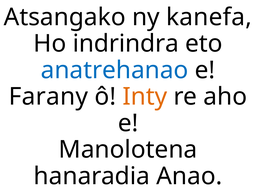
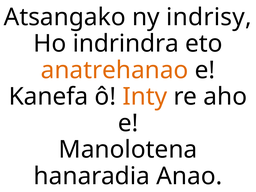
kanefa: kanefa -> indrisy (209, 17)
anatrehanao colour: blue -> orange (115, 70)
Farany: Farany -> Kanefa (48, 97)
